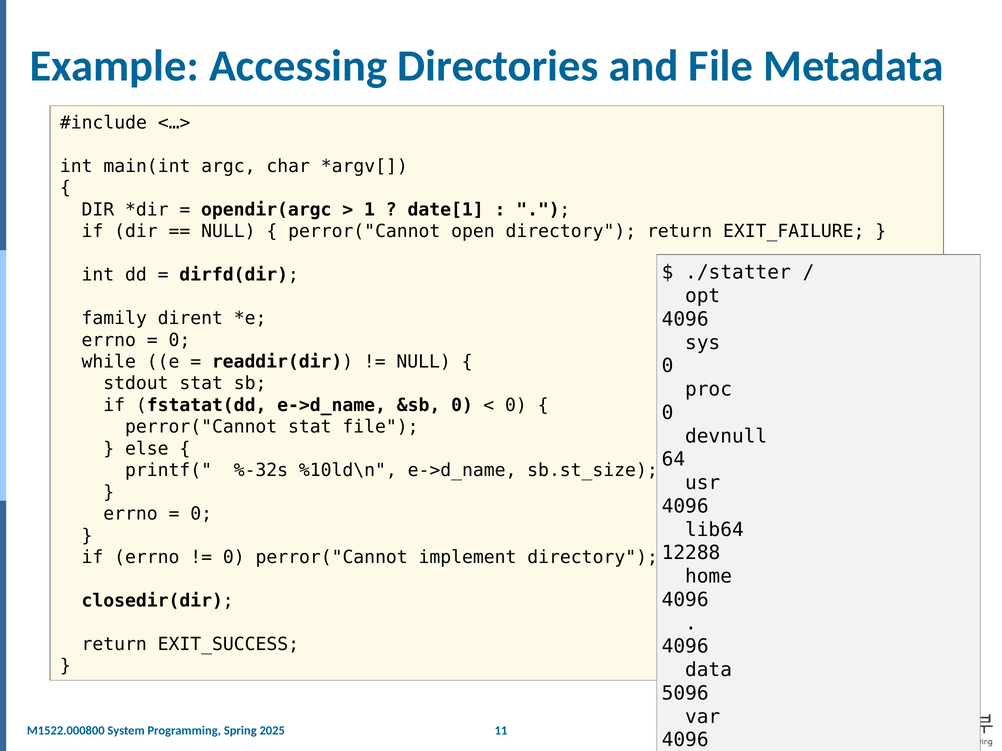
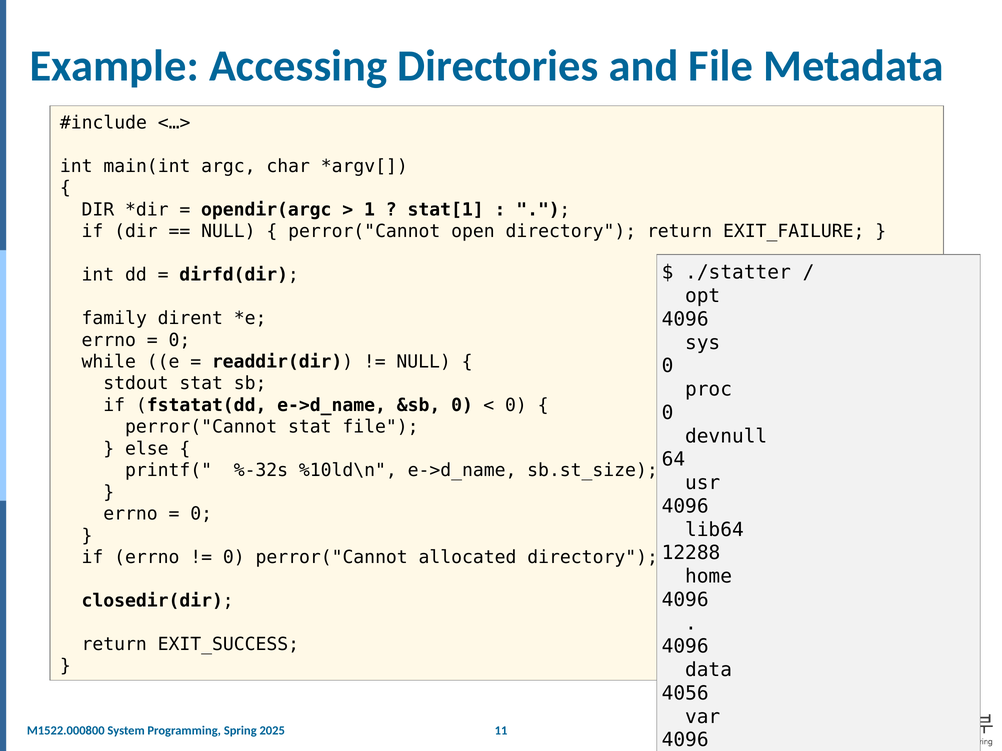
date[1: date[1 -> stat[1 (446, 210)
implement: implement -> allocated (468, 558)
5096: 5096 -> 4056 (685, 694)
